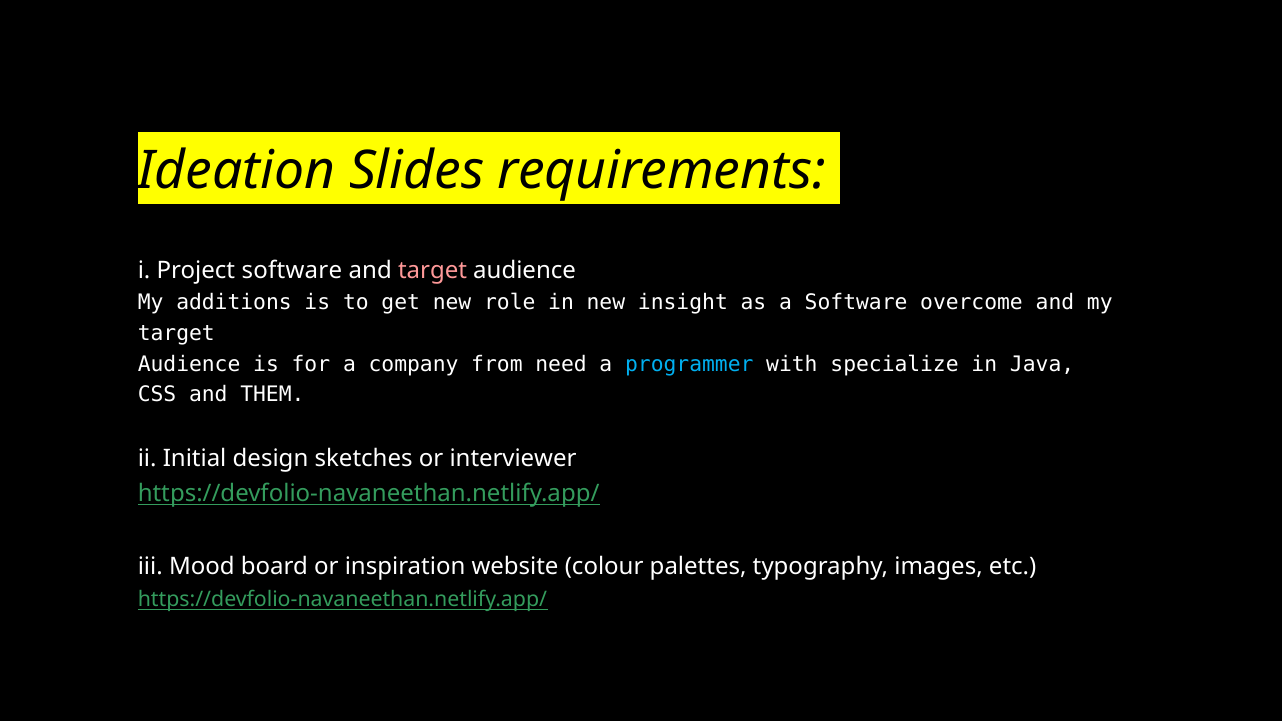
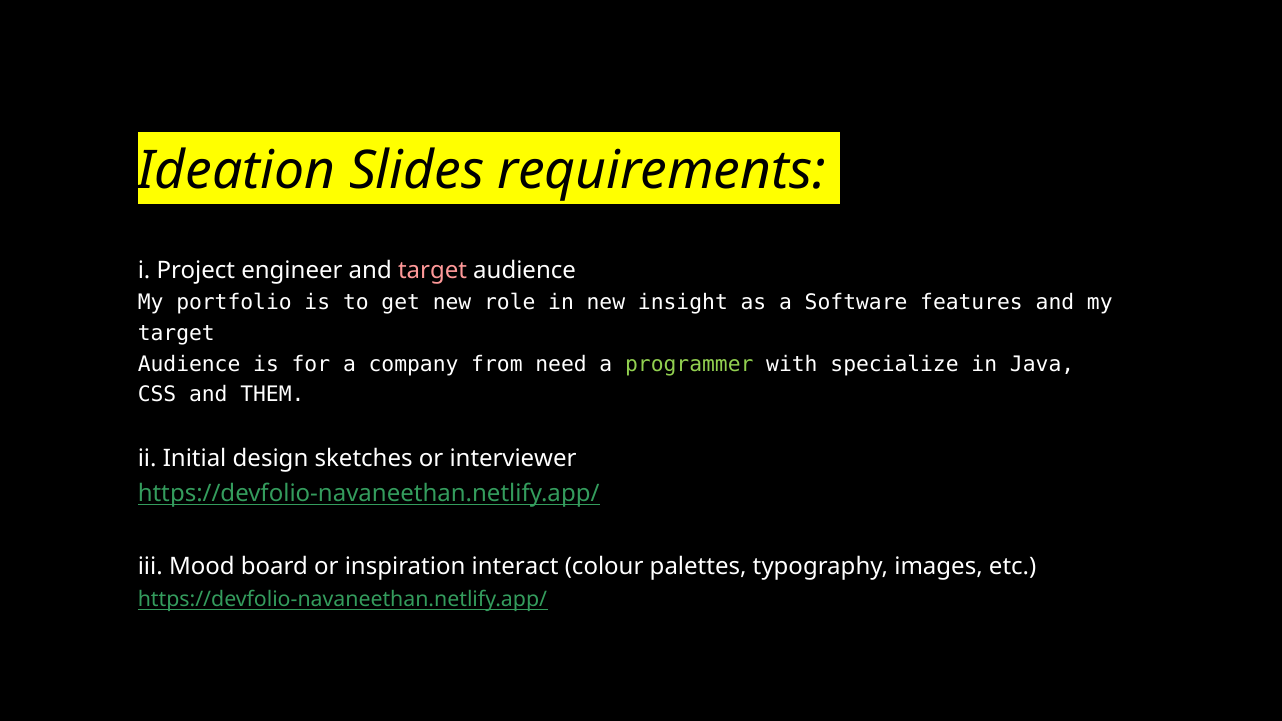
Project software: software -> engineer (292, 270)
additions: additions -> portfolio (234, 303)
overcome: overcome -> features (971, 303)
programmer colour: light blue -> light green (689, 364)
website: website -> interact (515, 567)
